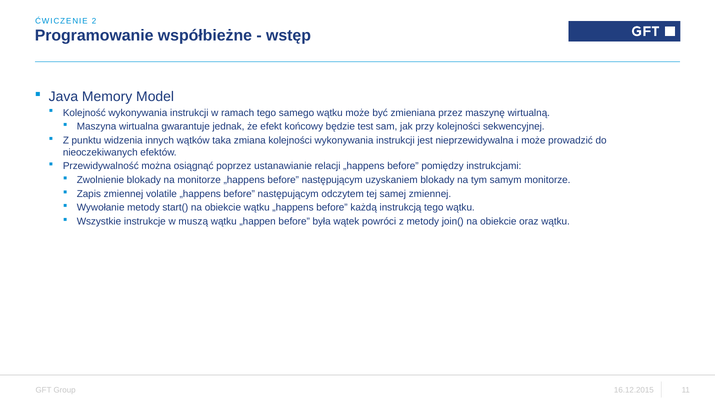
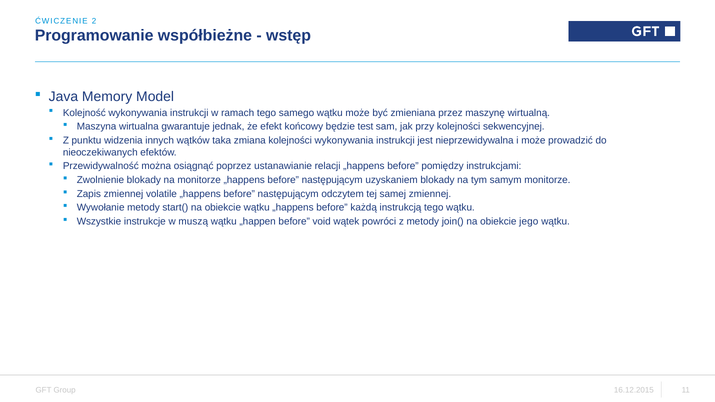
była: była -> void (322, 222)
oraz: oraz -> jego (529, 222)
